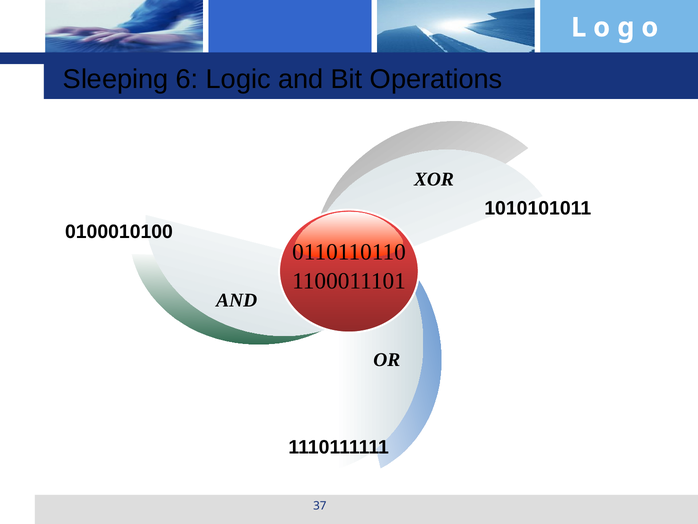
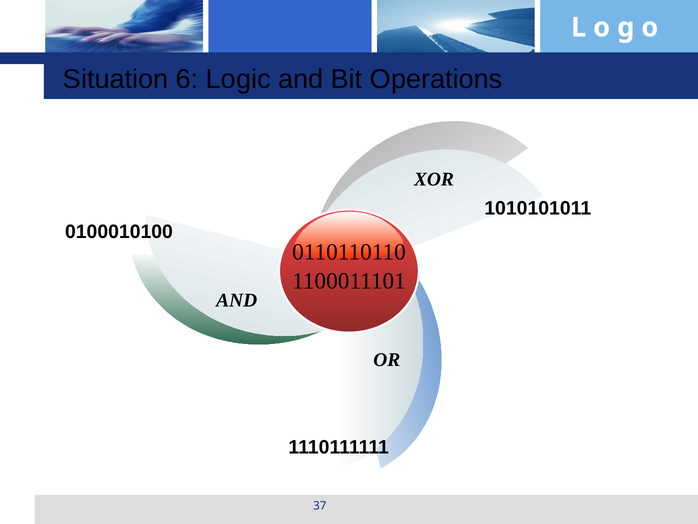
Sleeping: Sleeping -> Situation (116, 79)
